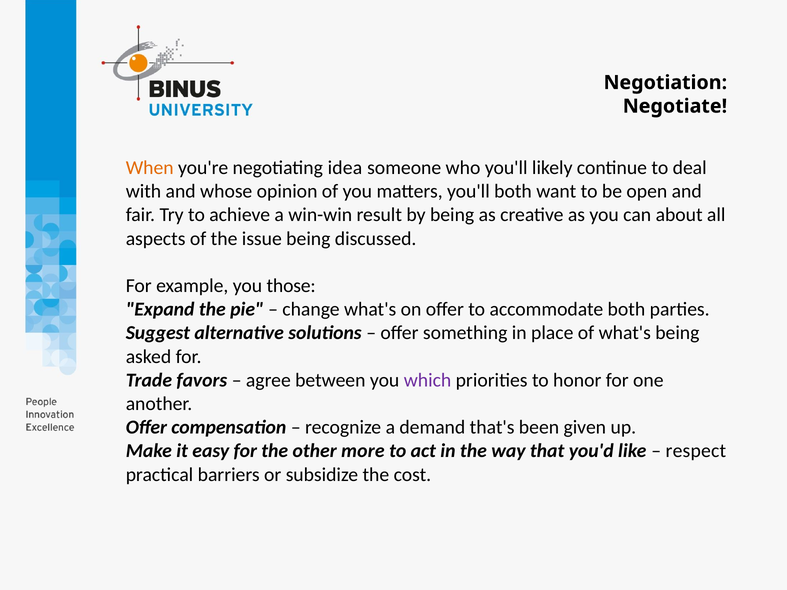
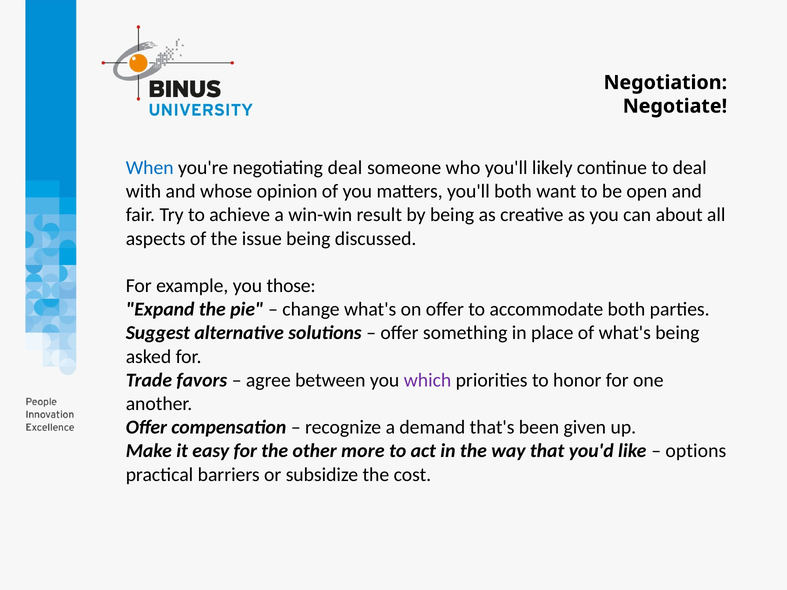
When colour: orange -> blue (150, 168)
negotiating idea: idea -> deal (345, 168)
respect: respect -> options (696, 451)
